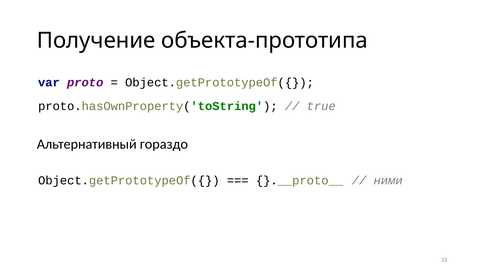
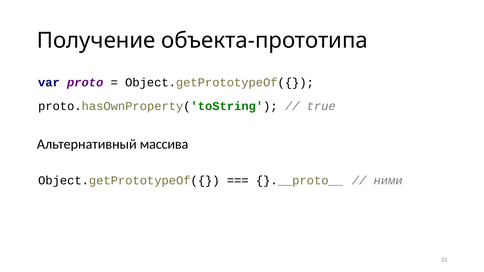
гораздо: гораздо -> массива (164, 144)
